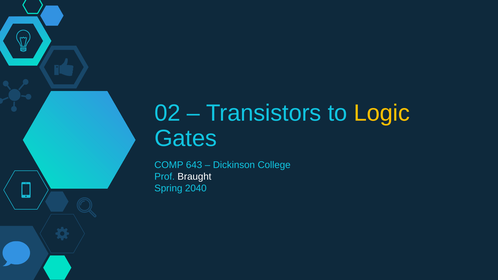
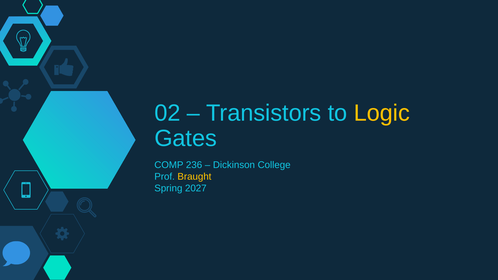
643: 643 -> 236 (194, 165)
Braught colour: white -> yellow (194, 177)
2040: 2040 -> 2027 (196, 188)
